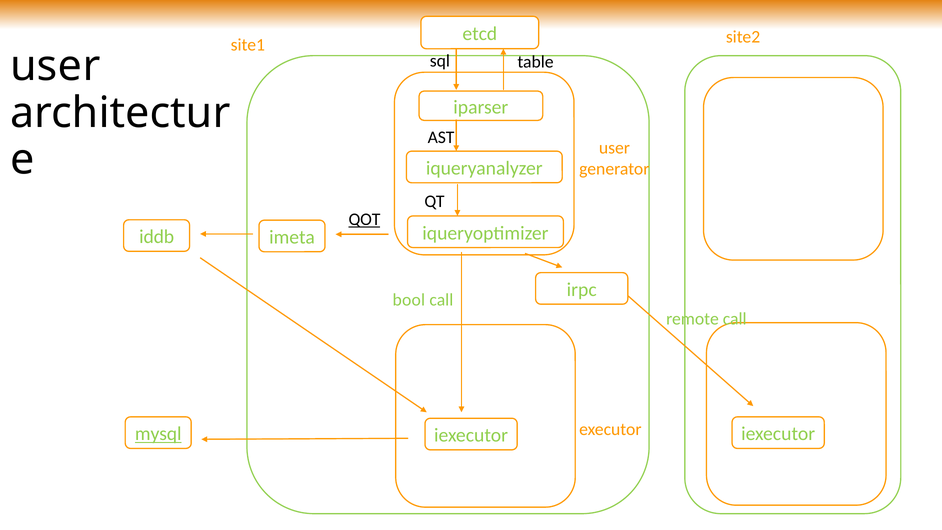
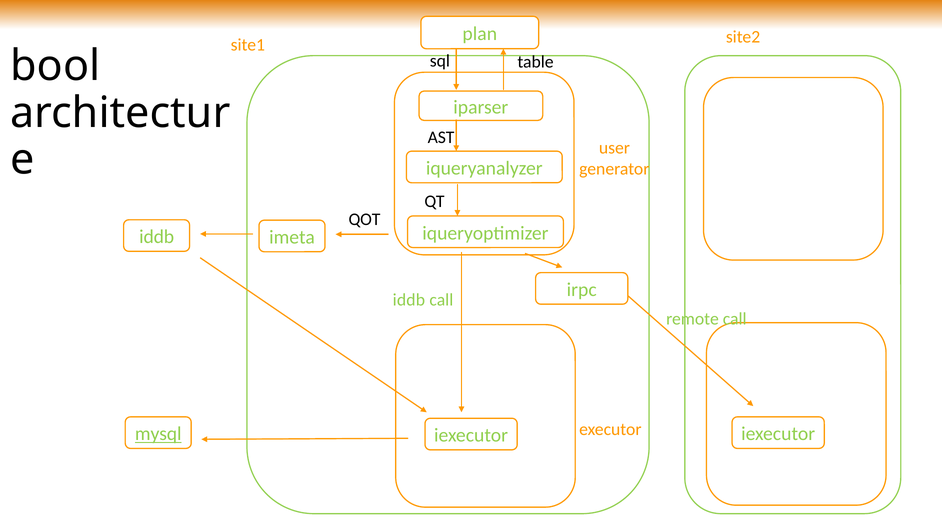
etcd: etcd -> plan (480, 34)
user: user -> bool (55, 66)
QOT underline: present -> none (364, 219)
bool: bool -> iddb (409, 300)
